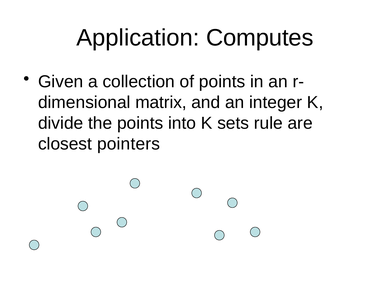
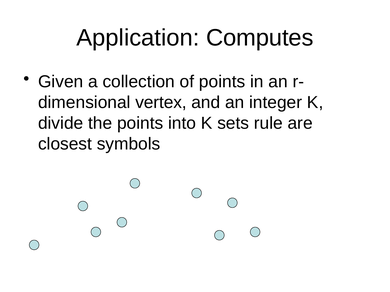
matrix: matrix -> vertex (161, 103)
pointers: pointers -> symbols (129, 144)
